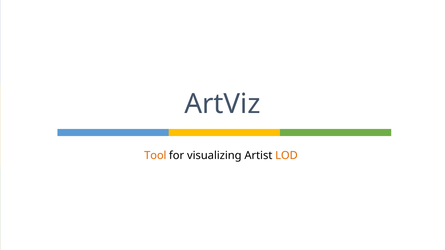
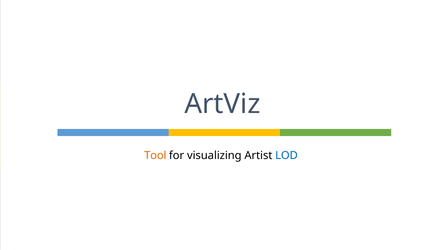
LOD colour: orange -> blue (286, 156)
